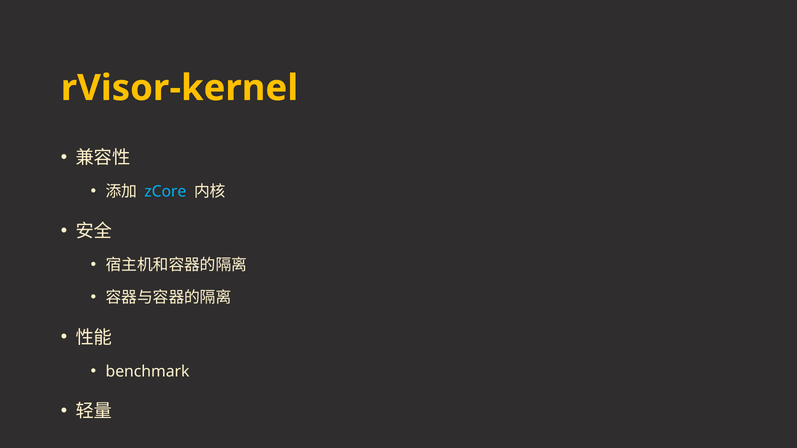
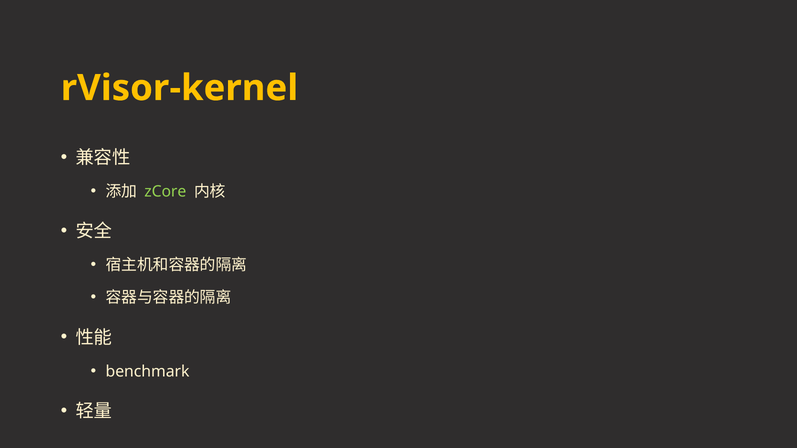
zCore colour: light blue -> light green (165, 192)
